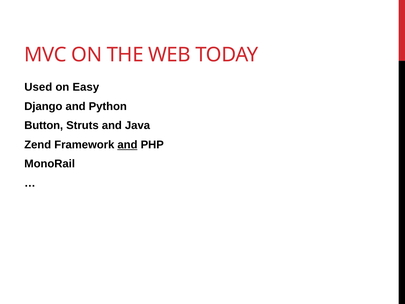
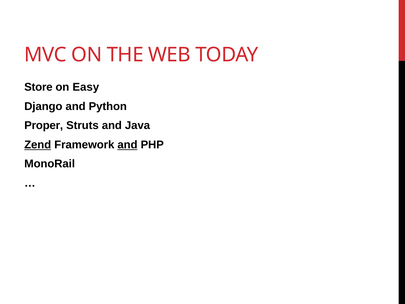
Used: Used -> Store (38, 87)
Button: Button -> Proper (44, 125)
Zend underline: none -> present (38, 145)
